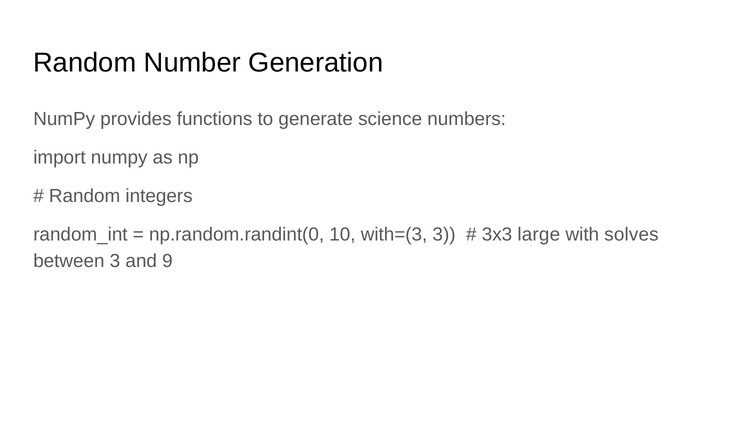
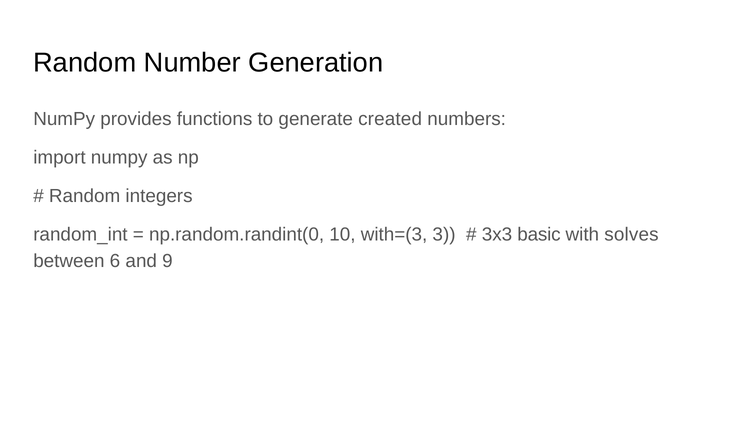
science: science -> created (390, 119)
large: large -> basic (539, 235)
between 3: 3 -> 6 (115, 261)
